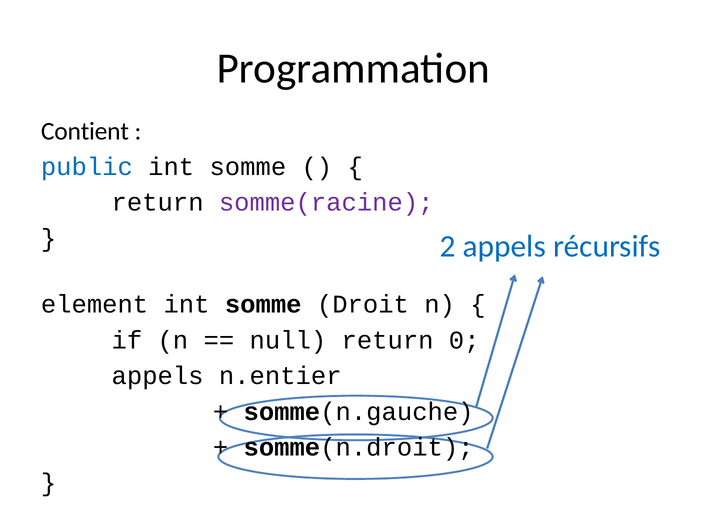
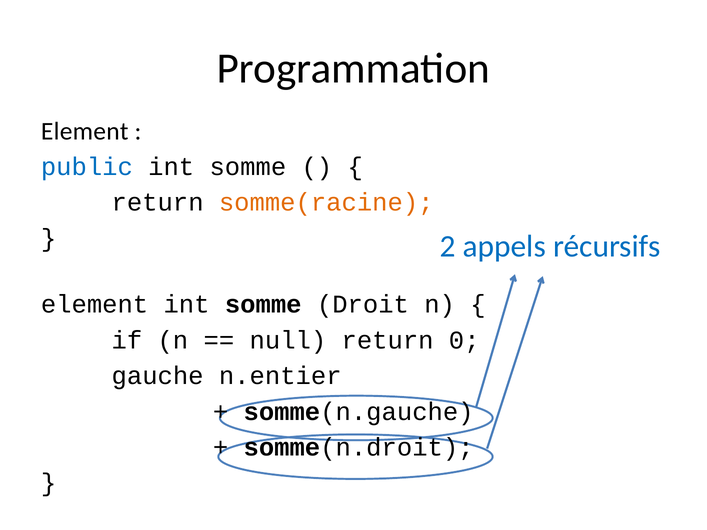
Contient: Contient -> Element (85, 131)
somme(racine colour: purple -> orange (326, 203)
appels: appels -> gauche (158, 376)
